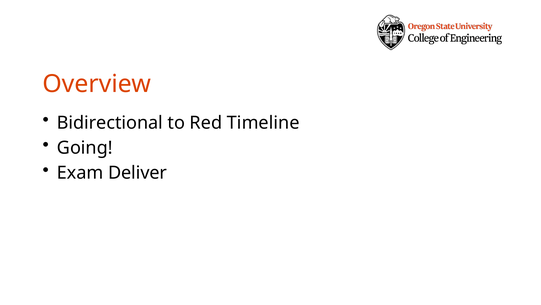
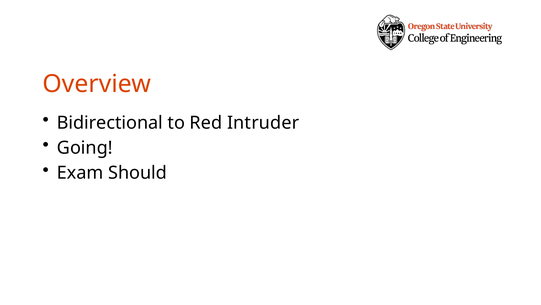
Timeline: Timeline -> Intruder (263, 123)
Deliver: Deliver -> Should (138, 173)
